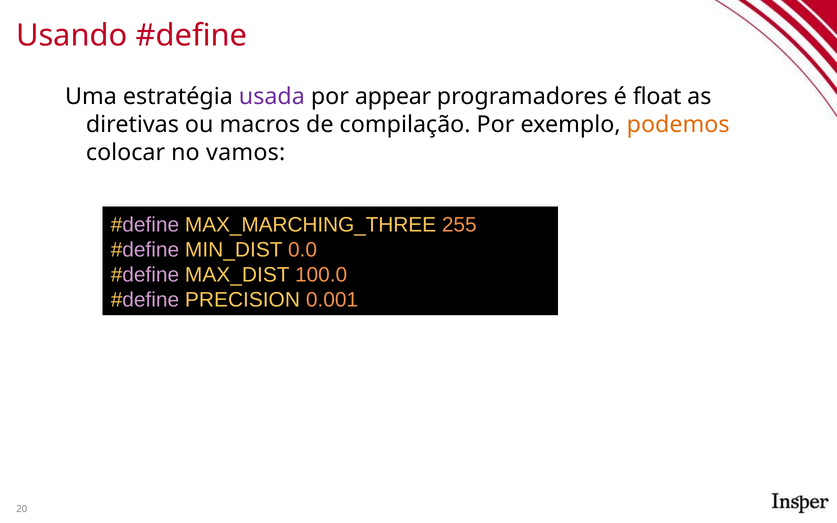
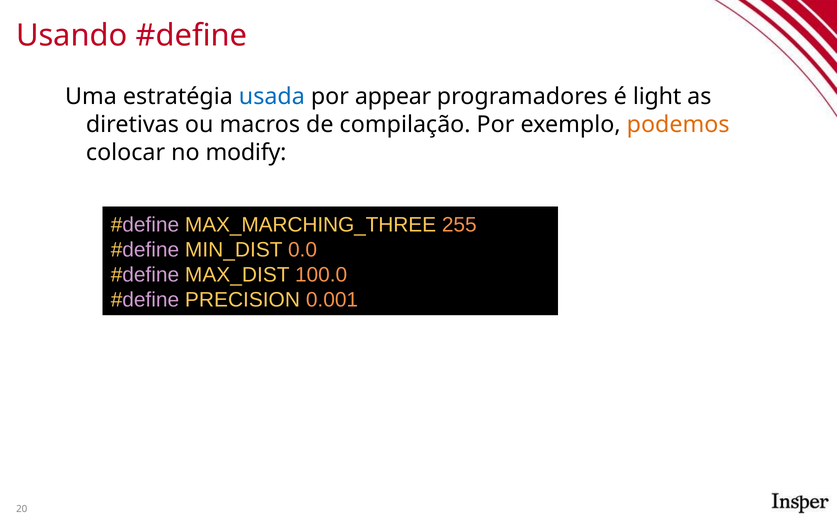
usada colour: purple -> blue (272, 97)
float: float -> light (657, 97)
vamos: vamos -> modify (246, 152)
